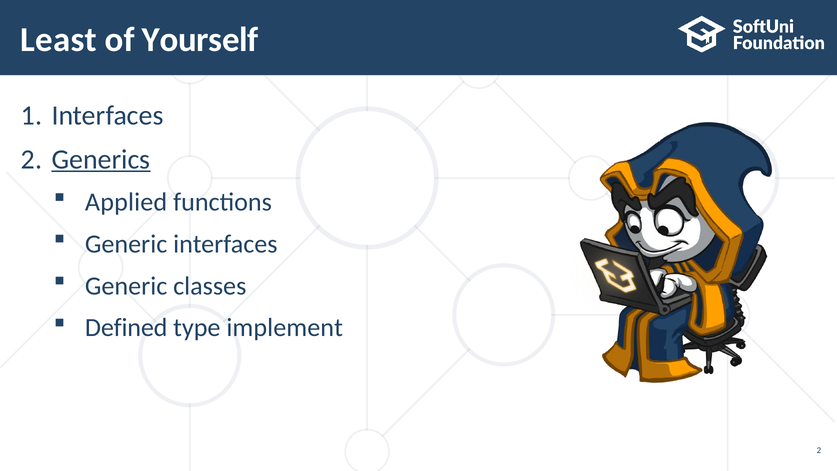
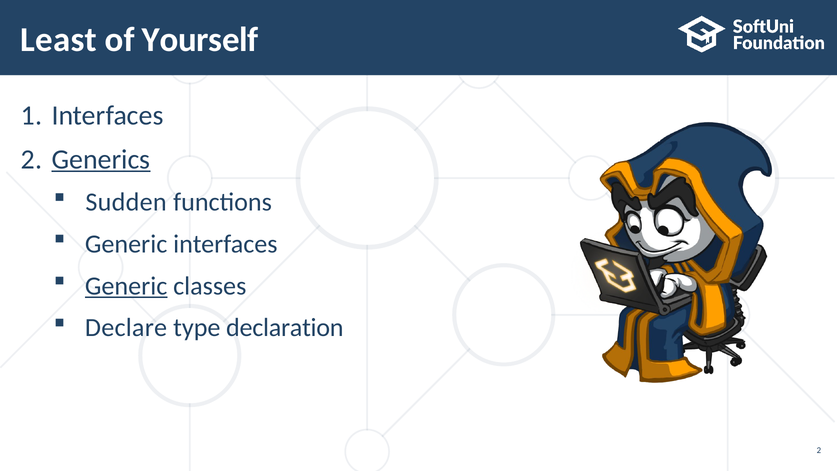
Applied: Applied -> Sudden (126, 202)
Generic underline: none -> present (126, 286)
Defined: Defined -> Declare (126, 328)
implement: implement -> declaration (285, 328)
